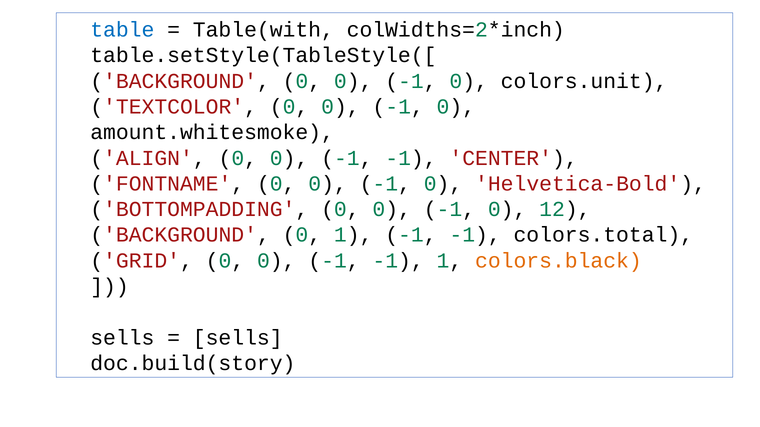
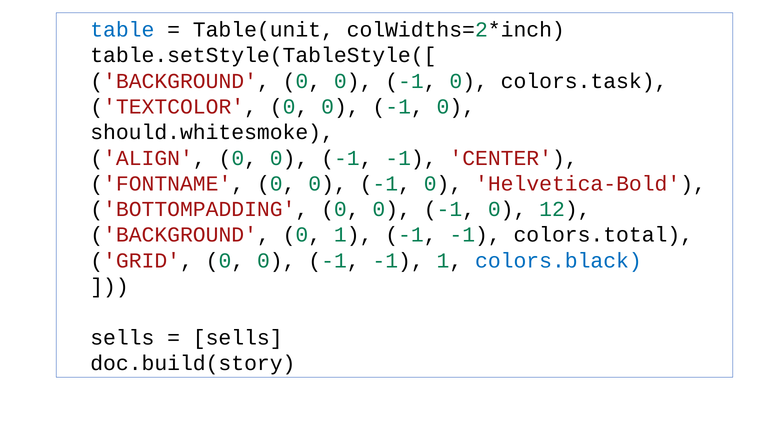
Table(with: Table(with -> Table(unit (263, 30)
colors.unit: colors.unit -> colors.task (584, 81)
amount.whitesmoke: amount.whitesmoke -> should.whitesmoke (212, 133)
colors.black colour: orange -> blue (558, 261)
